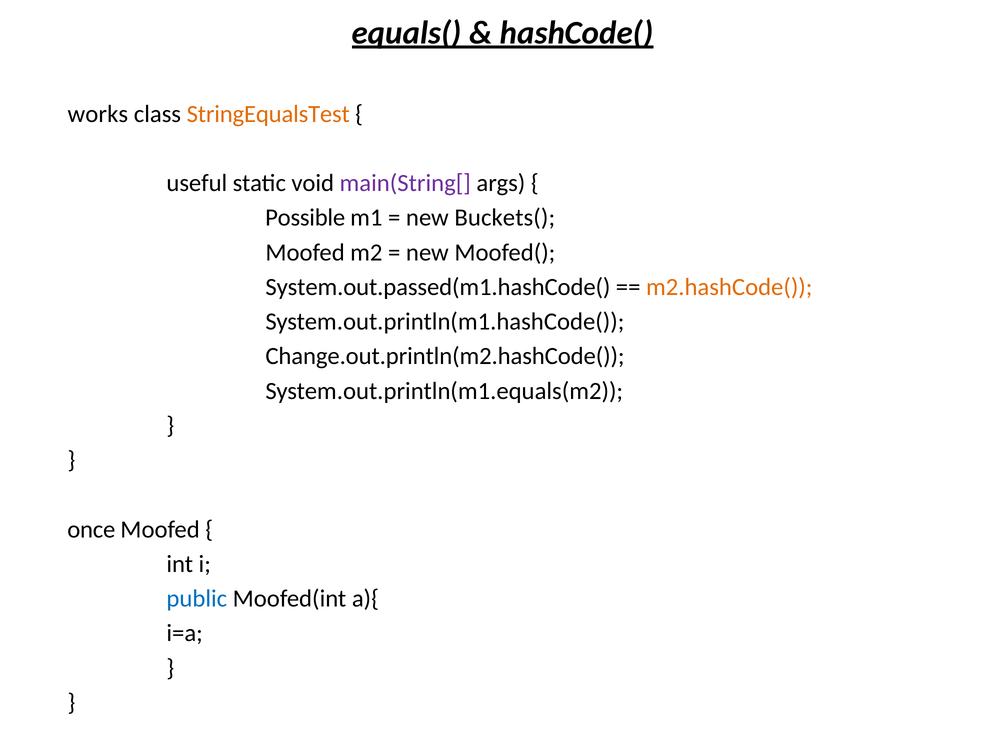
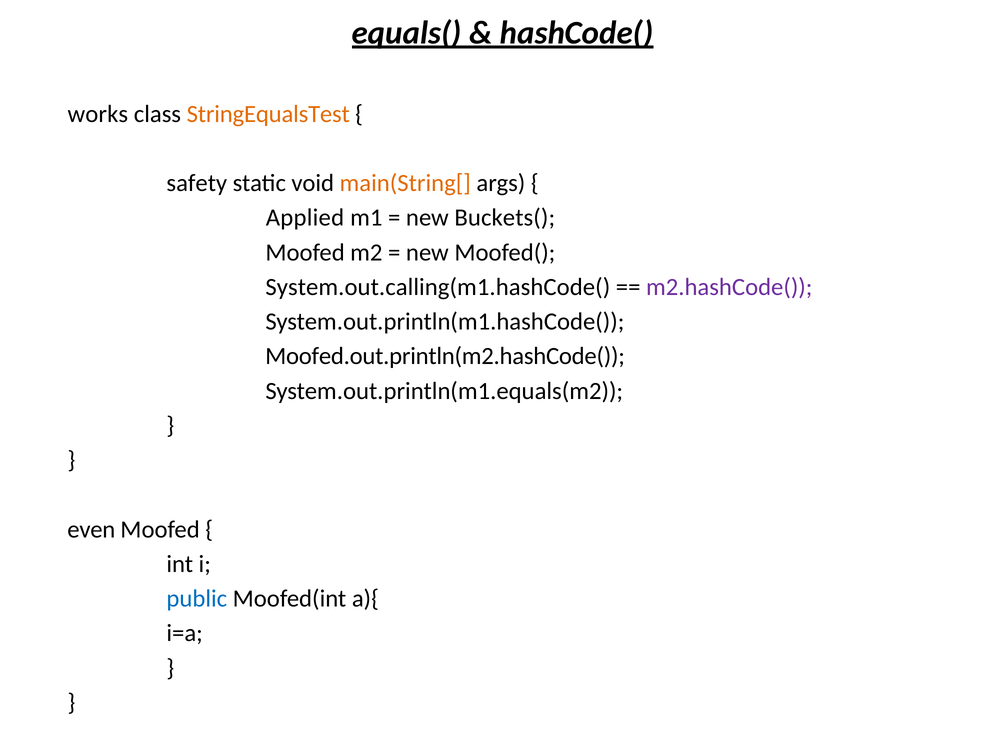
useful: useful -> safety (197, 183)
main(String[ colour: purple -> orange (405, 183)
Possible: Possible -> Applied (305, 218)
System.out.passed(m1.hashCode(: System.out.passed(m1.hashCode( -> System.out.calling(m1.hashCode( (438, 287)
m2.hashCode( colour: orange -> purple (729, 287)
Change.out.println(m2.hashCode(: Change.out.println(m2.hashCode( -> Moofed.out.println(m2.hashCode( (445, 356)
once: once -> even (91, 529)
